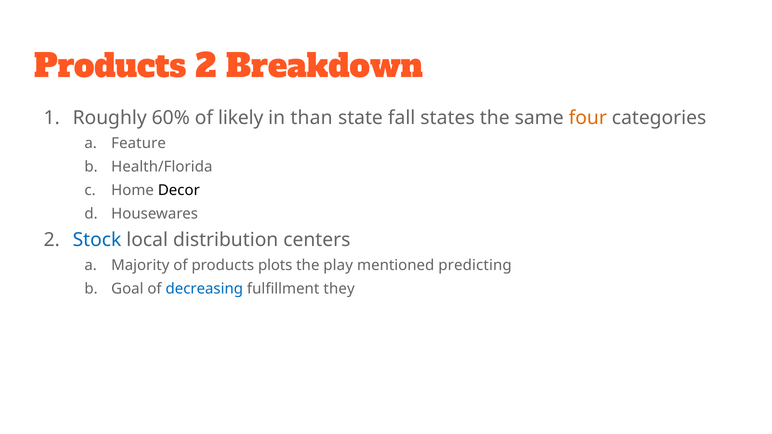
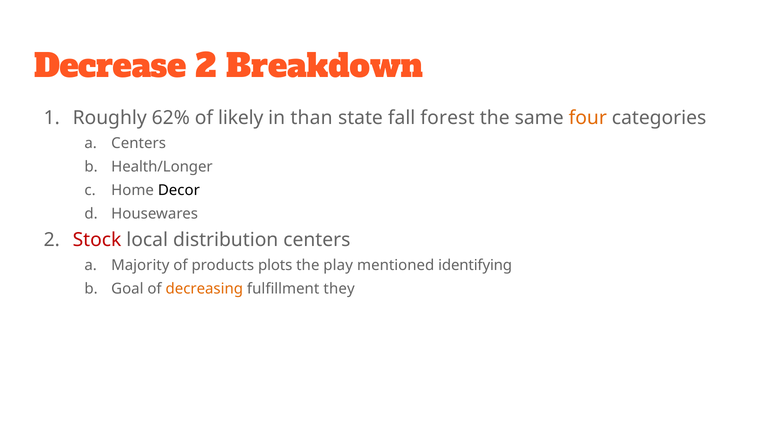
Products: Products -> Decrease (110, 67)
60%: 60% -> 62% (171, 118)
states: states -> forest (447, 118)
Feature: Feature -> Centers (139, 144)
Health/Florida: Health/Florida -> Health/Longer (162, 167)
Stock colour: blue -> red (97, 240)
predicting: predicting -> identifying (475, 266)
decreasing colour: blue -> orange (204, 289)
